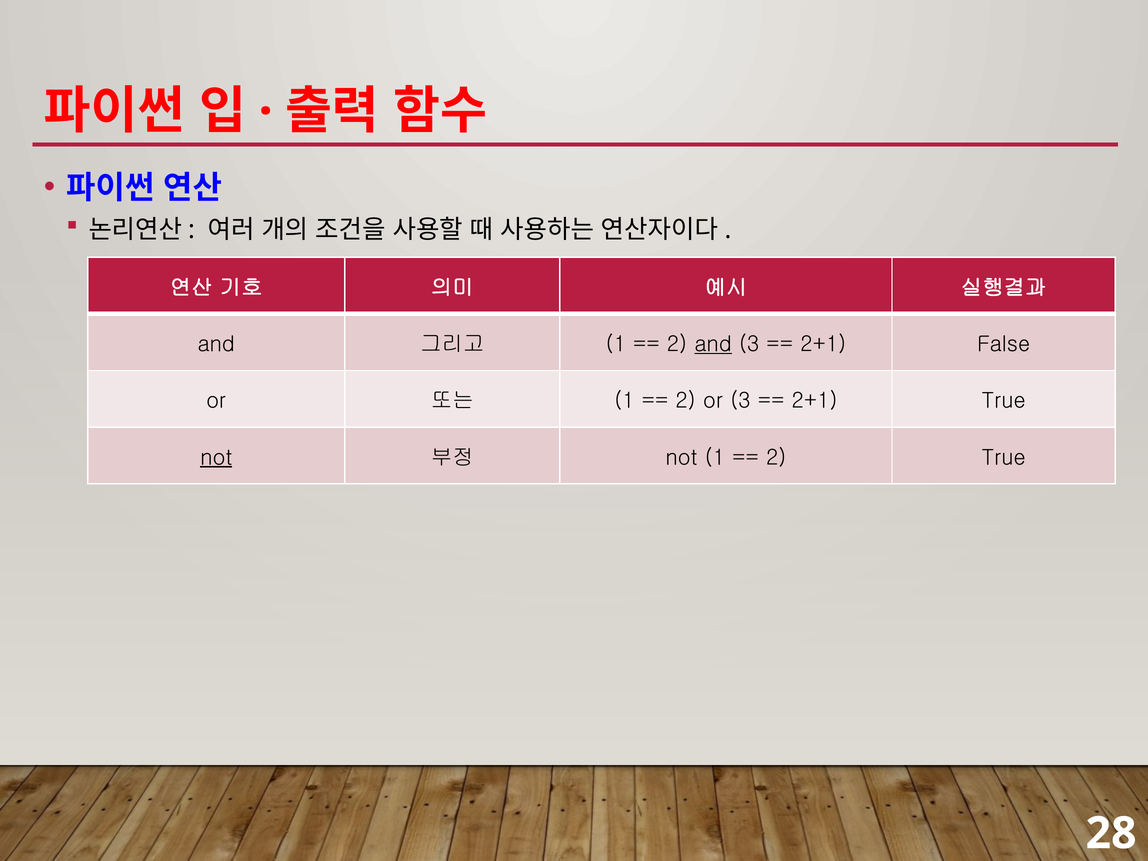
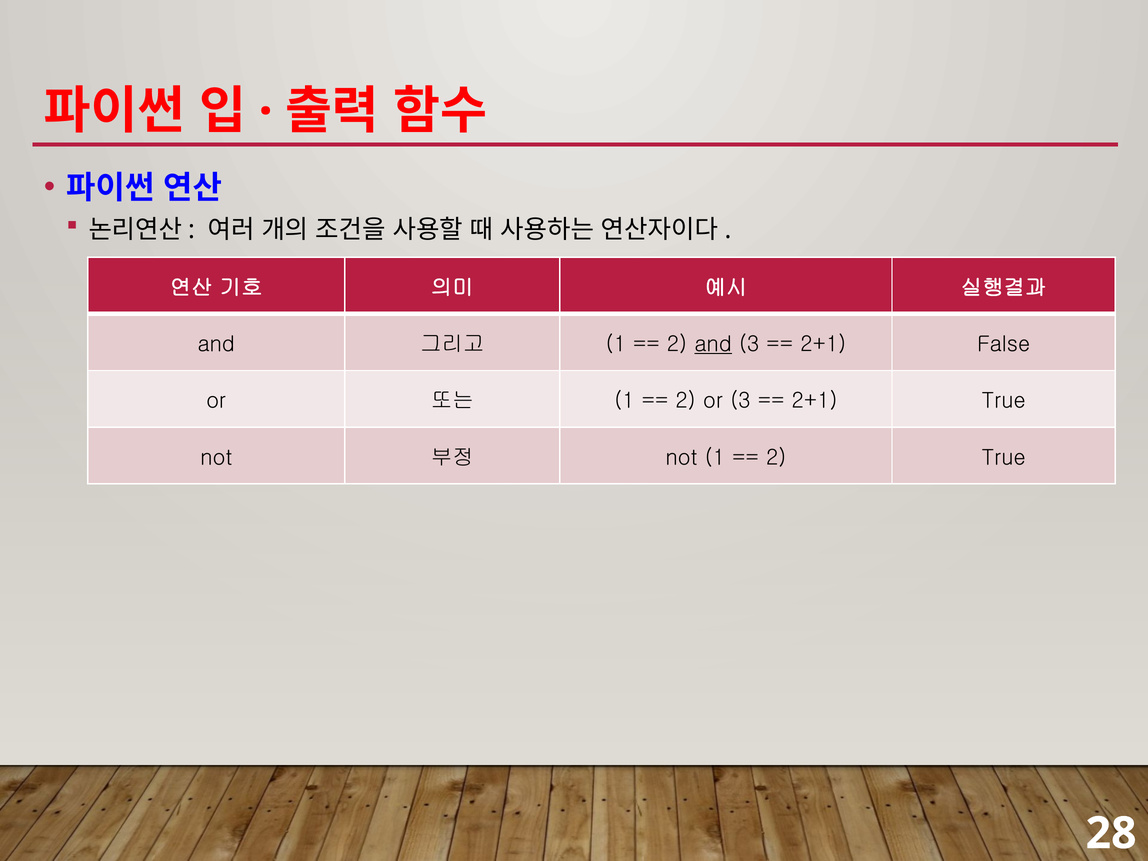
not underline: present -> none (216, 457)
